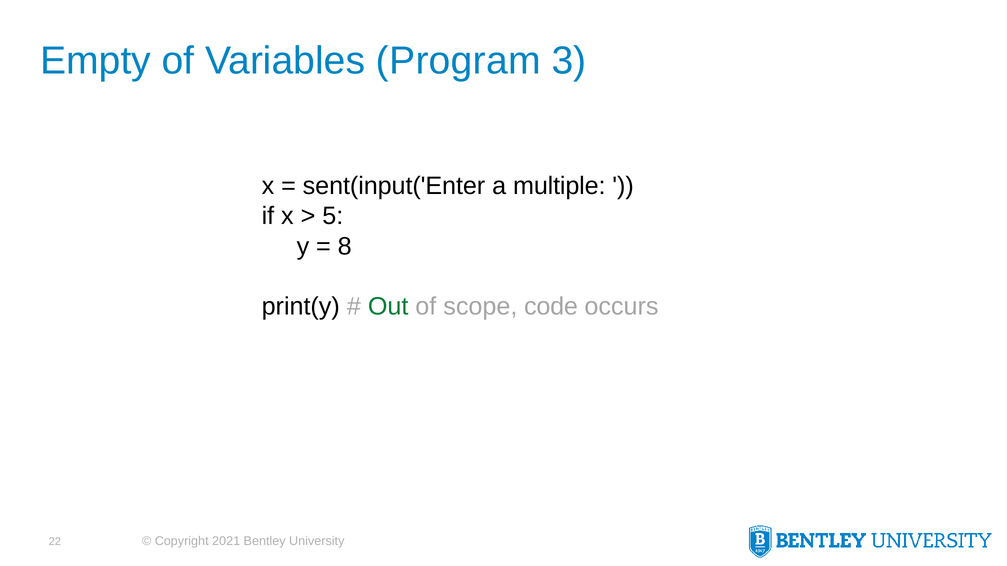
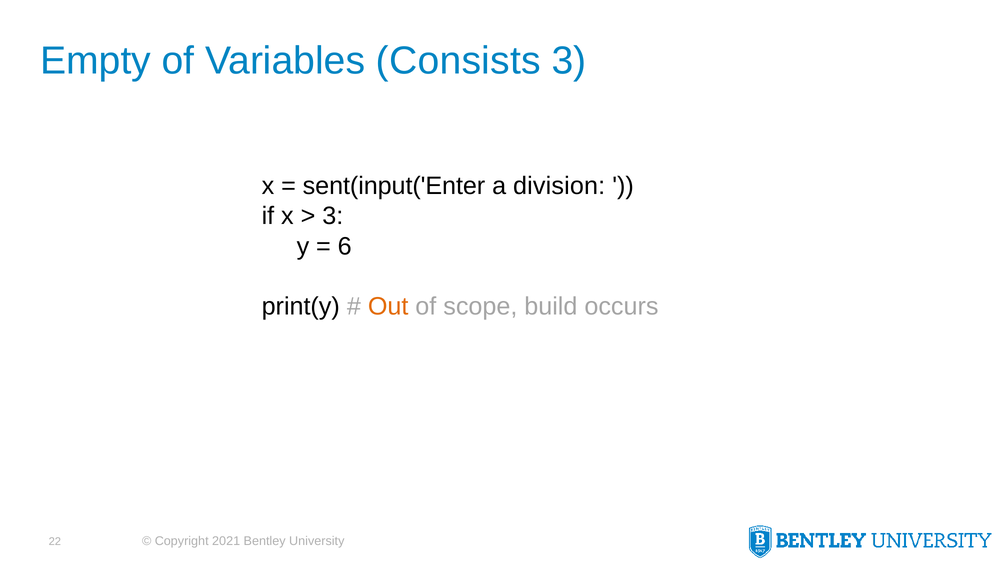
Program: Program -> Consists (458, 61)
multiple: multiple -> division (559, 186)
5: 5 -> 3 (333, 216)
8: 8 -> 6 (345, 246)
Out colour: green -> orange (388, 307)
code: code -> build (551, 307)
